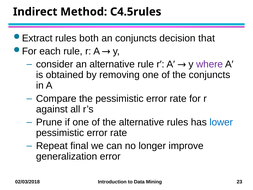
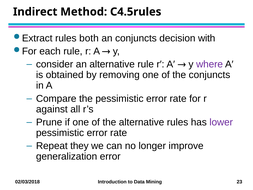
that: that -> with (207, 38)
lower colour: blue -> purple (221, 122)
final: final -> they (79, 146)
